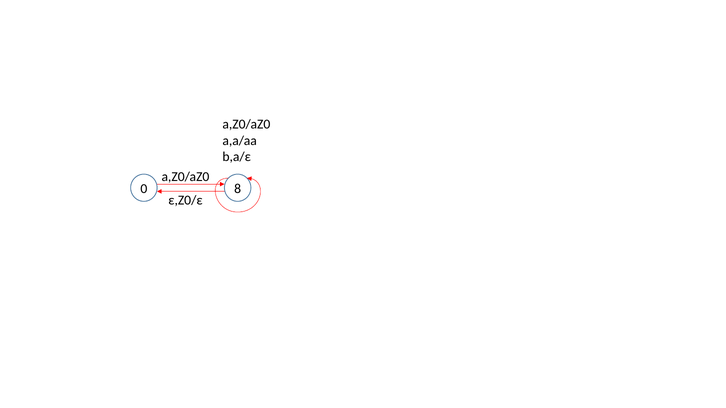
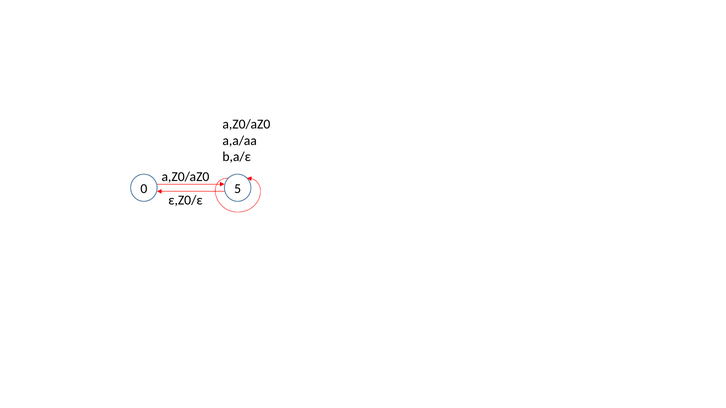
8: 8 -> 5 (238, 189)
